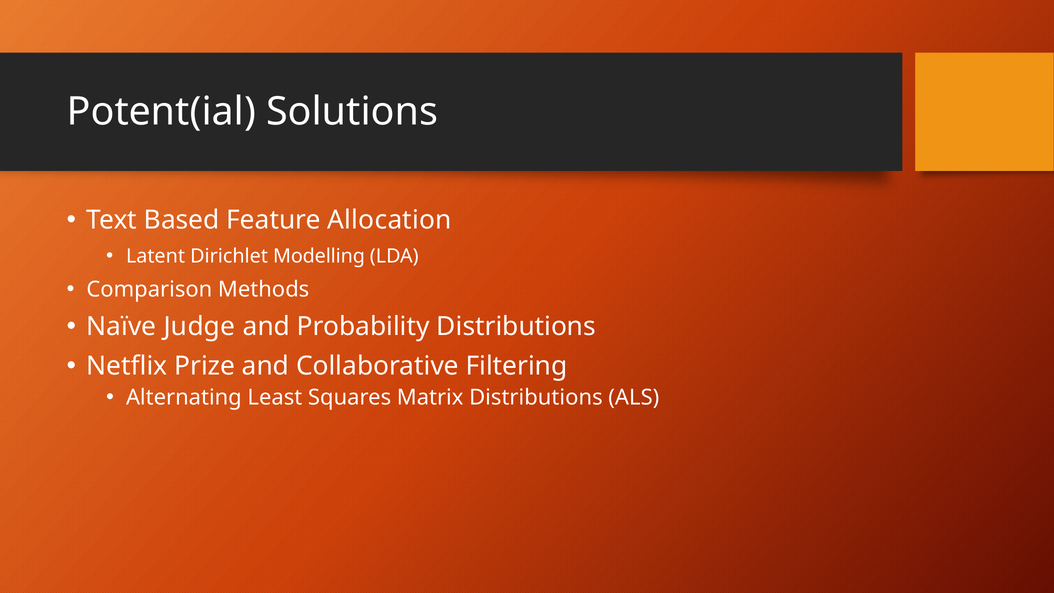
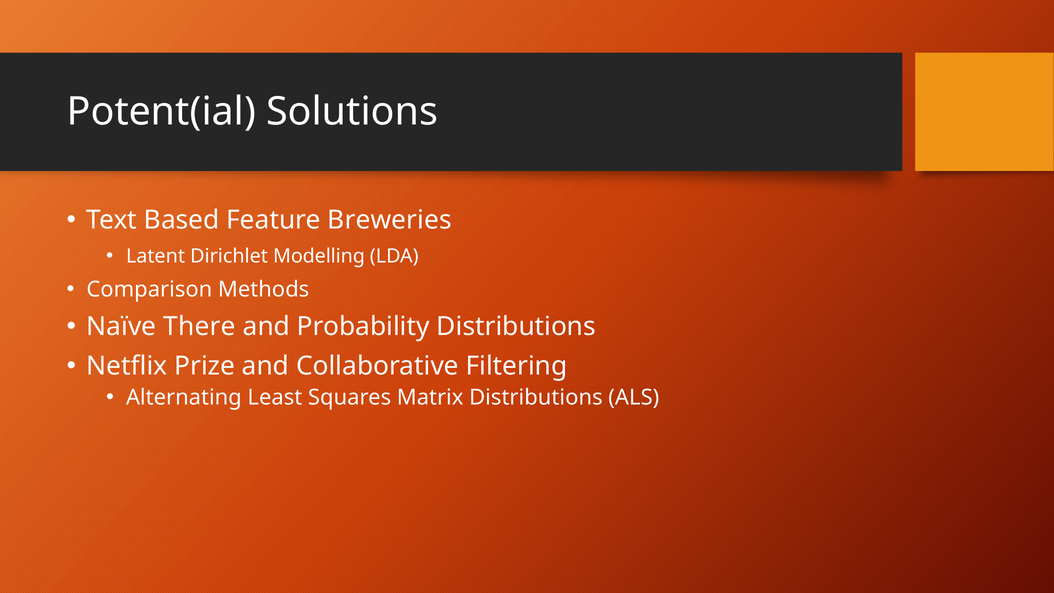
Allocation: Allocation -> Breweries (390, 220)
Judge: Judge -> There (199, 327)
